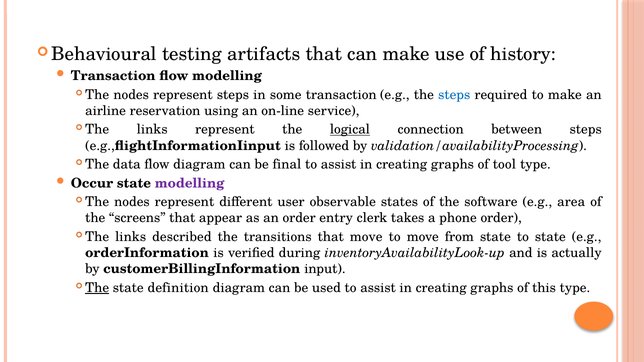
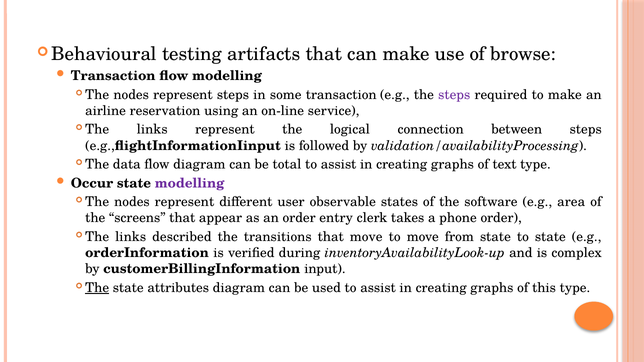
history: history -> browse (523, 54)
steps colour: blue -> purple (454, 95)
logical underline: present -> none (350, 130)
final: final -> total (287, 164)
tool: tool -> text (505, 164)
actually: actually -> complex (577, 253)
definition: definition -> attributes (178, 288)
